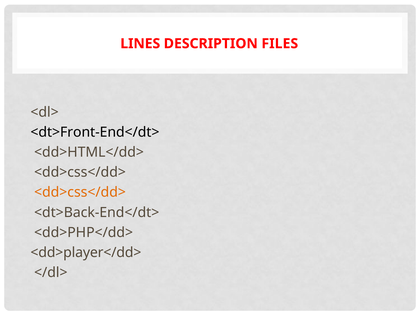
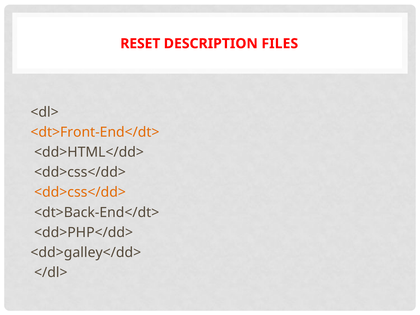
LINES: LINES -> RESET (140, 44)
<dt>Front-End</dt> colour: black -> orange (95, 132)
<dd>player</dd>: <dd>player</dd> -> <dd>galley</dd> (86, 253)
